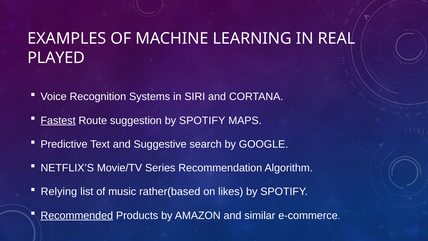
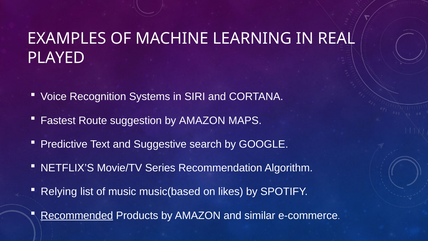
Fastest underline: present -> none (58, 120)
suggestion by SPOTIFY: SPOTIFY -> AMAZON (202, 120)
rather(based: rather(based -> music(based (170, 192)
